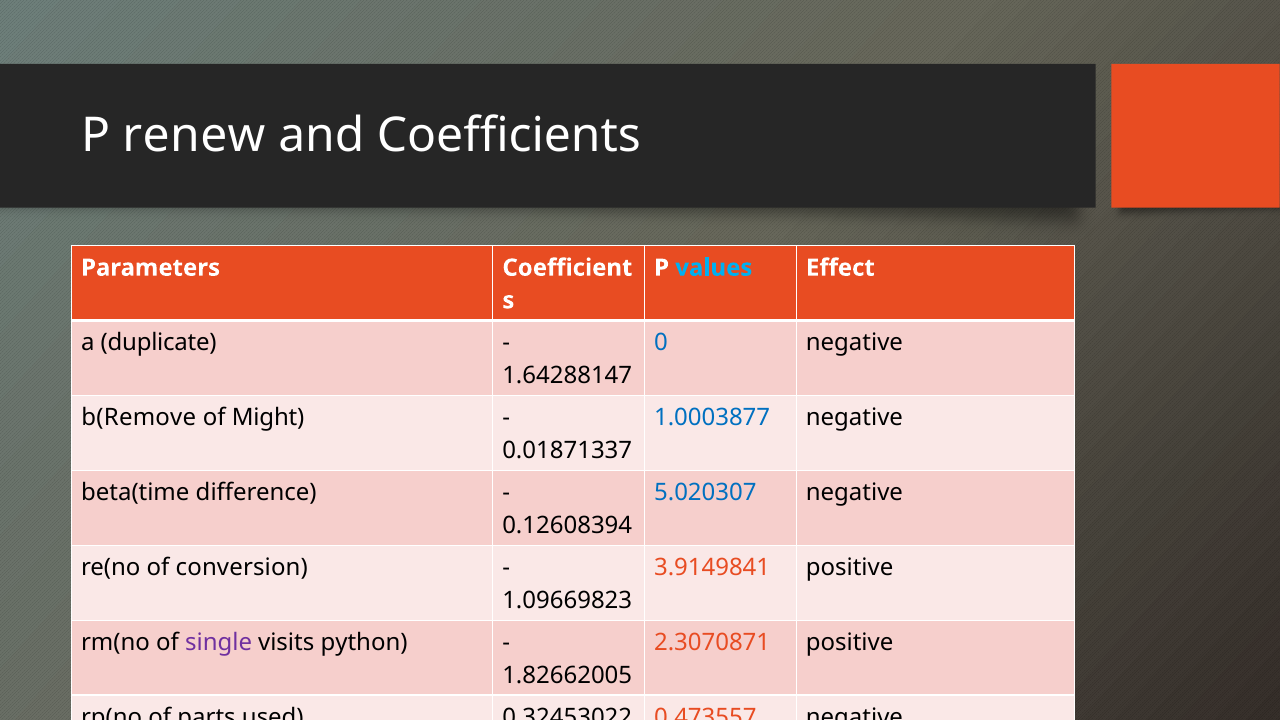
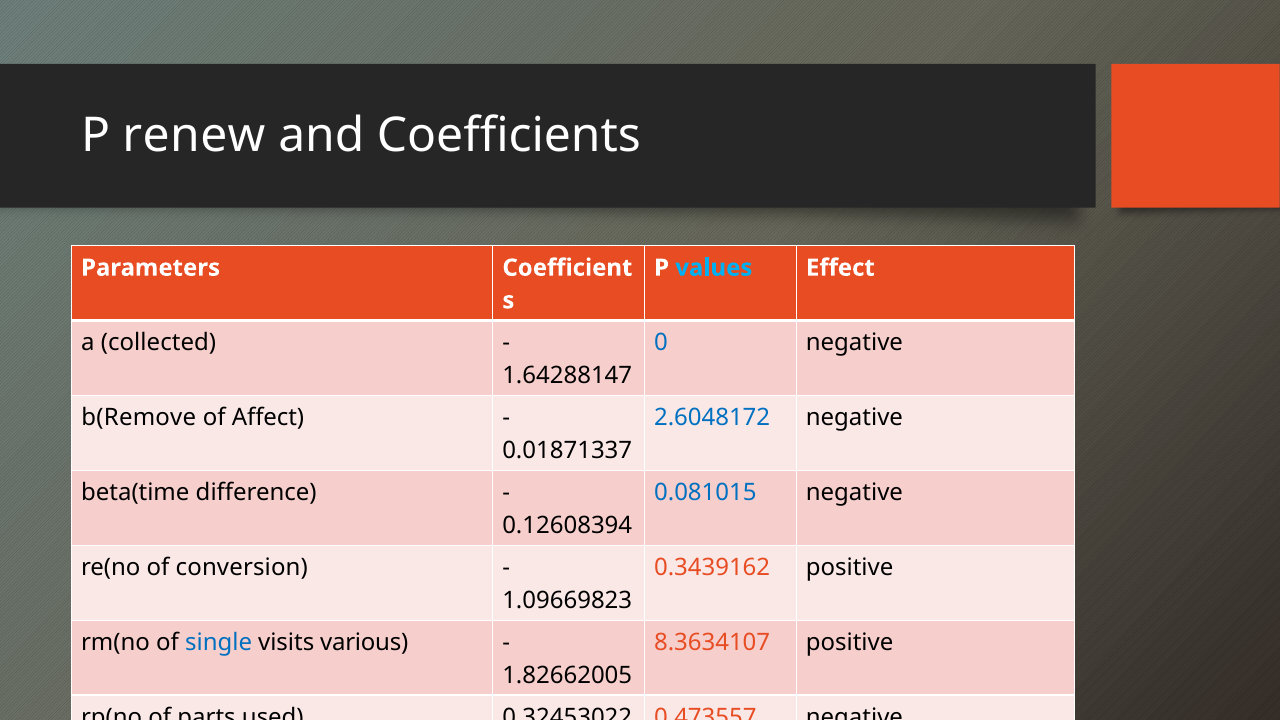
duplicate: duplicate -> collected (159, 343)
Might: Might -> Affect (268, 418)
1.0003877: 1.0003877 -> 2.6048172 (712, 418)
5.020307: 5.020307 -> 0.081015 (705, 493)
3.9149841: 3.9149841 -> 0.3439162 (712, 568)
single colour: purple -> blue (219, 643)
python: python -> various (364, 643)
2.3070871: 2.3070871 -> 8.3634107 (712, 643)
